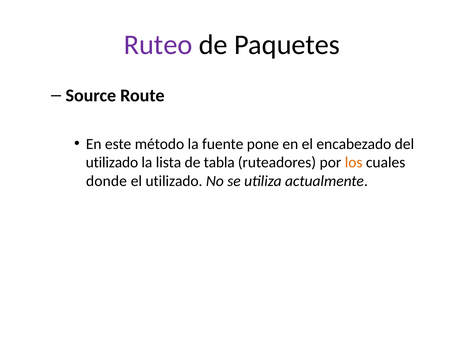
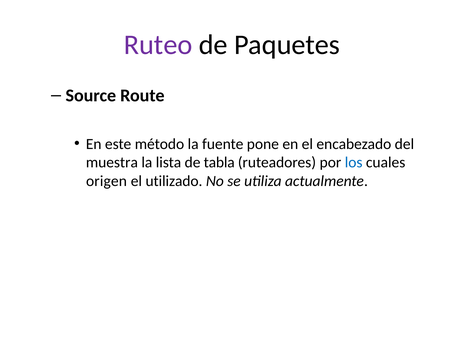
utilizado: utilizado -> muestra (112, 162)
los colour: orange -> blue (354, 162)
donde: donde -> origen (106, 181)
